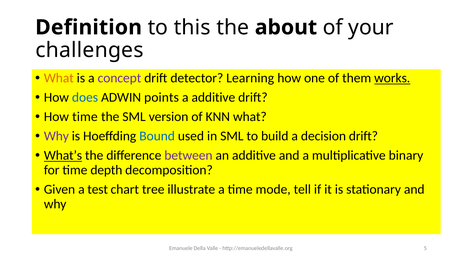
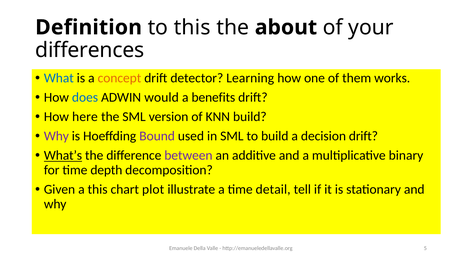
challenges: challenges -> differences (90, 50)
What colour: orange -> blue (59, 78)
concept colour: purple -> orange (119, 78)
works underline: present -> none (392, 78)
points: points -> would (162, 97)
a additive: additive -> benefits (213, 97)
How time: time -> here (85, 117)
KNN what: what -> build (250, 117)
Bound colour: blue -> purple (157, 136)
a test: test -> this (98, 189)
tree: tree -> plot (153, 189)
mode: mode -> detail (273, 189)
